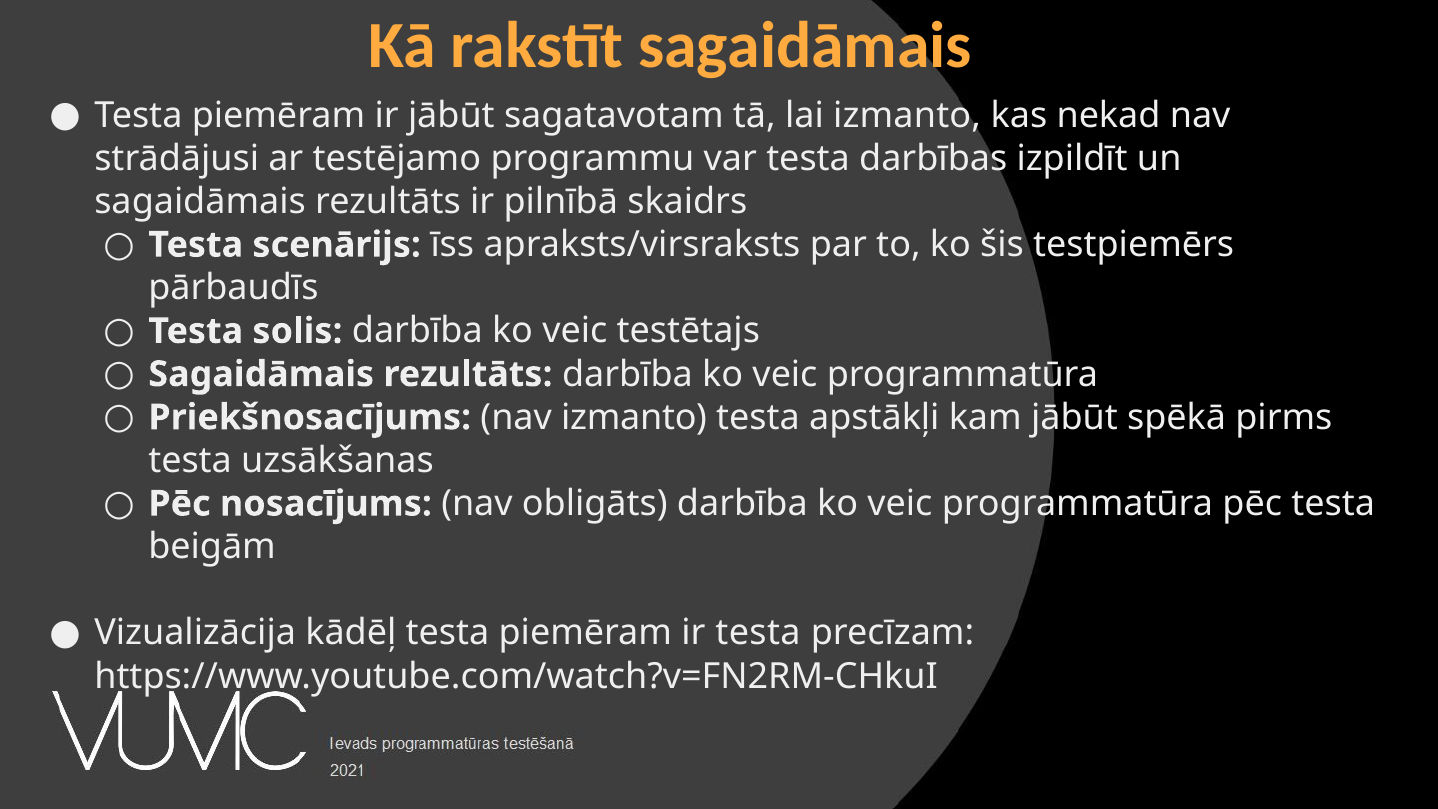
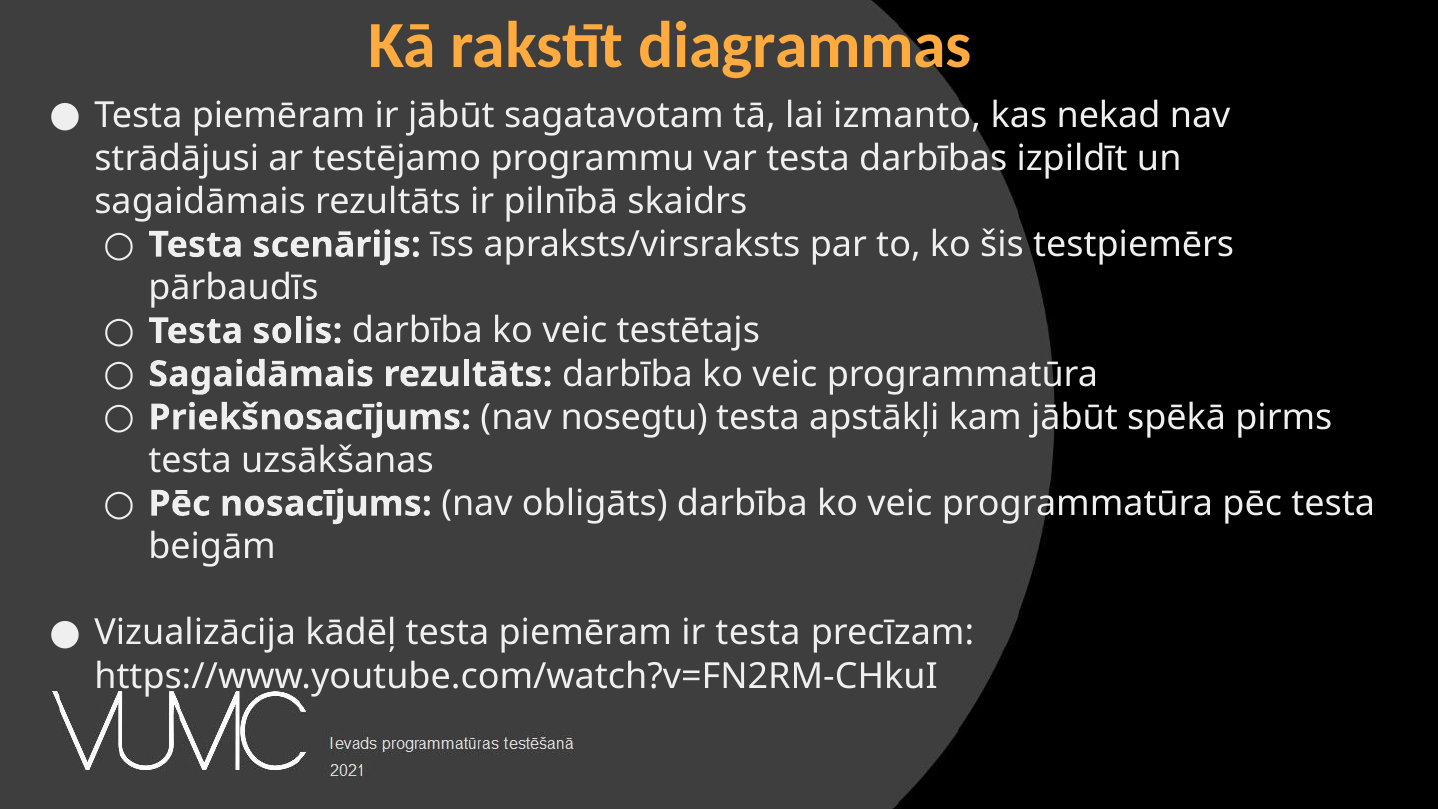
rakstīt sagaidāmais: sagaidāmais -> diagrammas (805, 46)
nav izmanto: izmanto -> nosegtu (634, 417)
